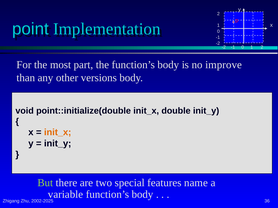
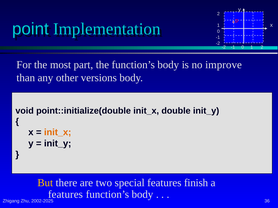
But colour: light green -> yellow (45, 183)
name: name -> finish (196, 183)
variable: variable -> features (66, 195)
